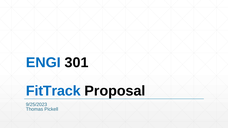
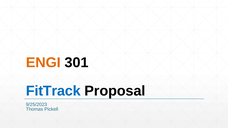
ENGI colour: blue -> orange (43, 63)
